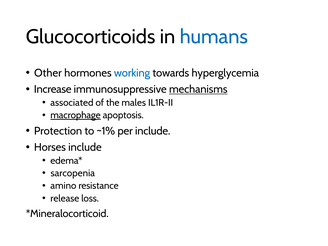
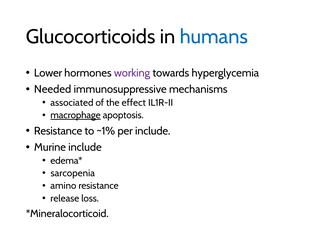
Other: Other -> Lower (48, 73)
working colour: blue -> purple (132, 73)
Increase: Increase -> Needed (53, 89)
mechanisms underline: present -> none (198, 89)
males: males -> effect (134, 103)
Protection: Protection -> Resistance (58, 131)
Horses: Horses -> Murine (50, 147)
